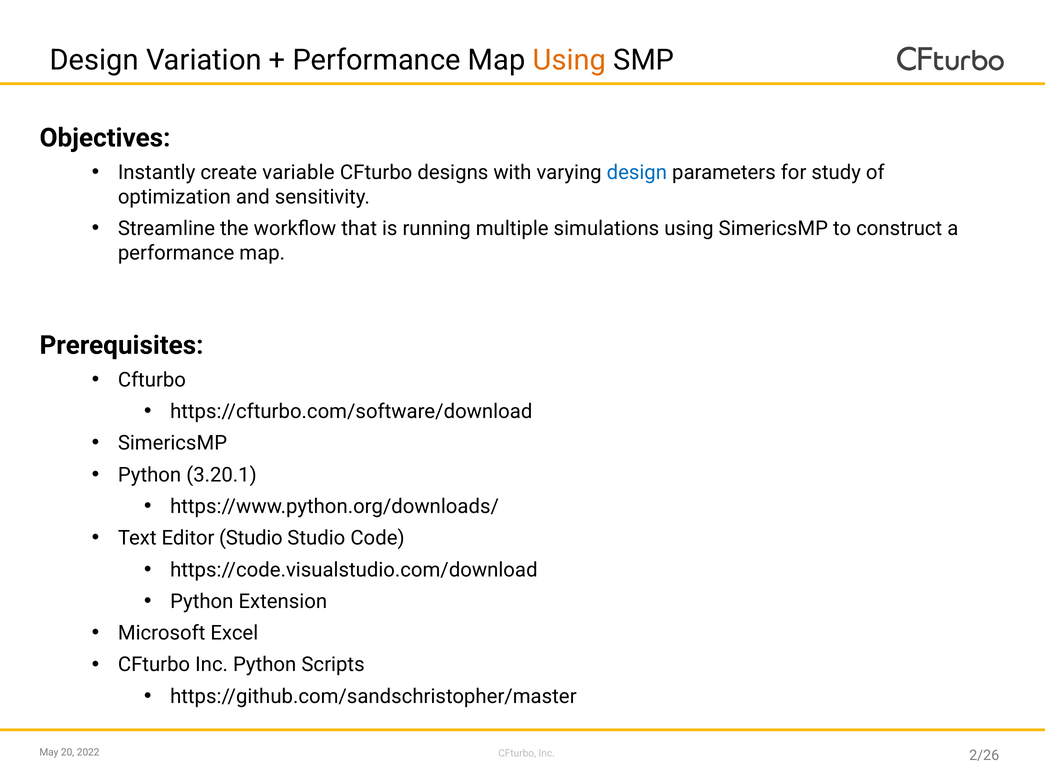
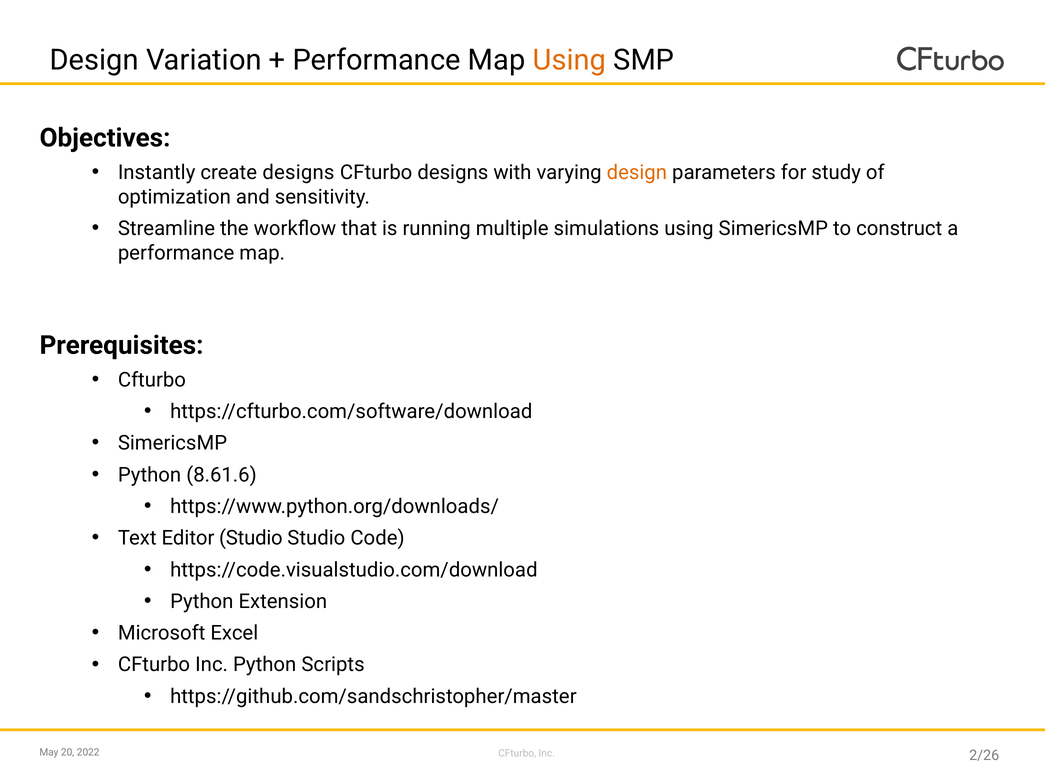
create variable: variable -> designs (298, 173)
design colour: blue -> orange (637, 173)
3.20.1: 3.20.1 -> 8.61.6 (222, 475)
